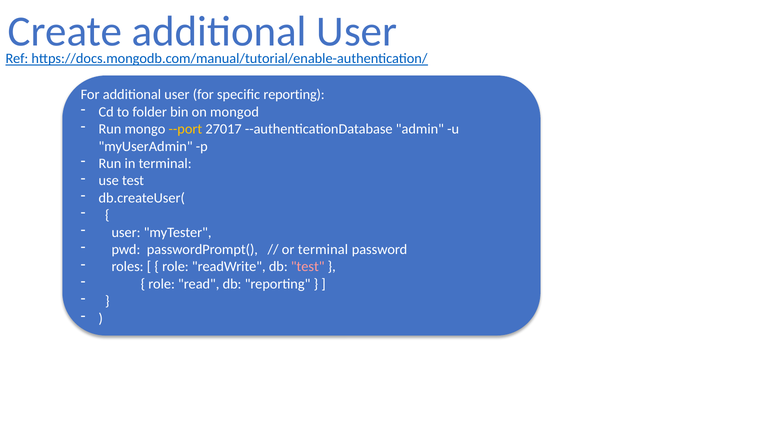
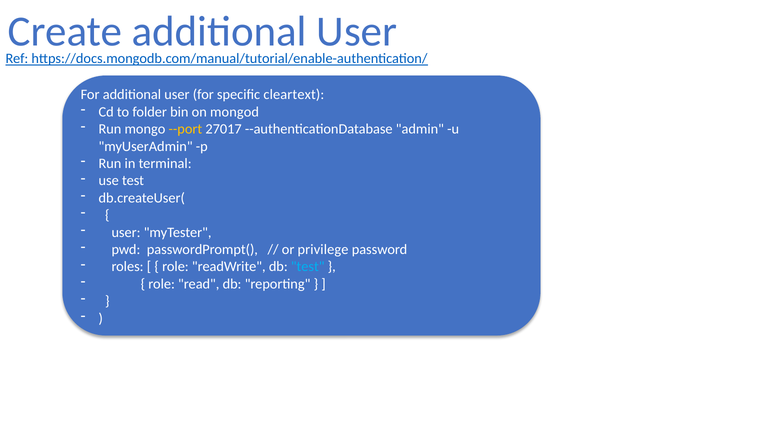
specific reporting: reporting -> cleartext (294, 95)
or terminal: terminal -> privilege (323, 249)
test colour: pink -> light blue (308, 267)
